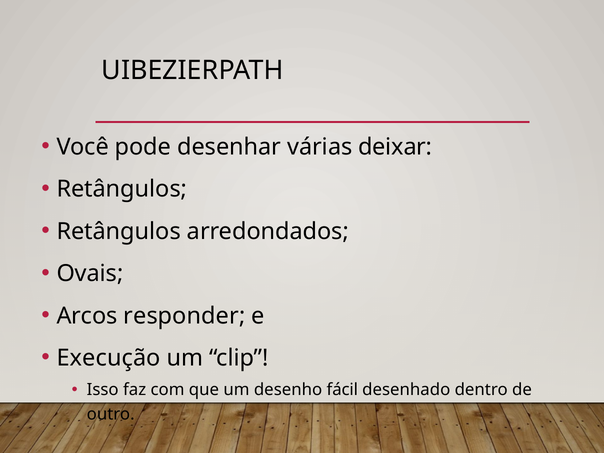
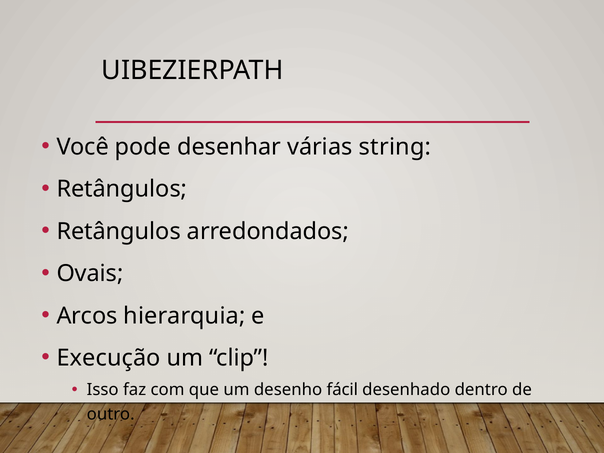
deixar: deixar -> string (395, 147)
responder: responder -> hierarquia (184, 316)
